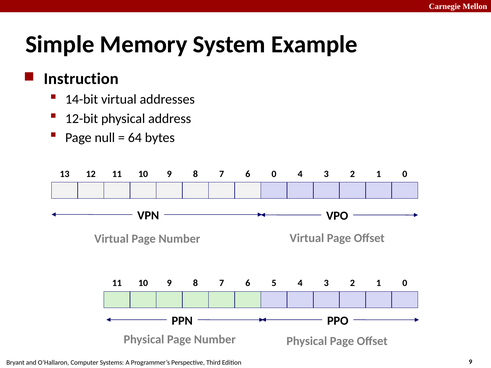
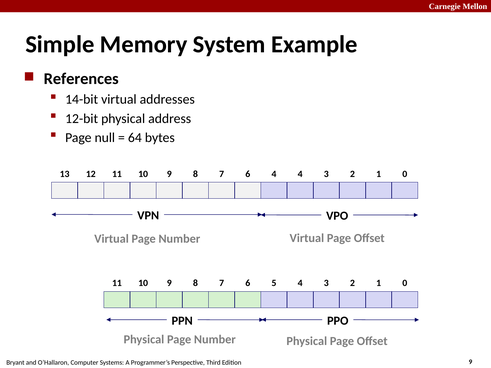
Instruction: Instruction -> References (81, 79)
6 0: 0 -> 4 (274, 174)
